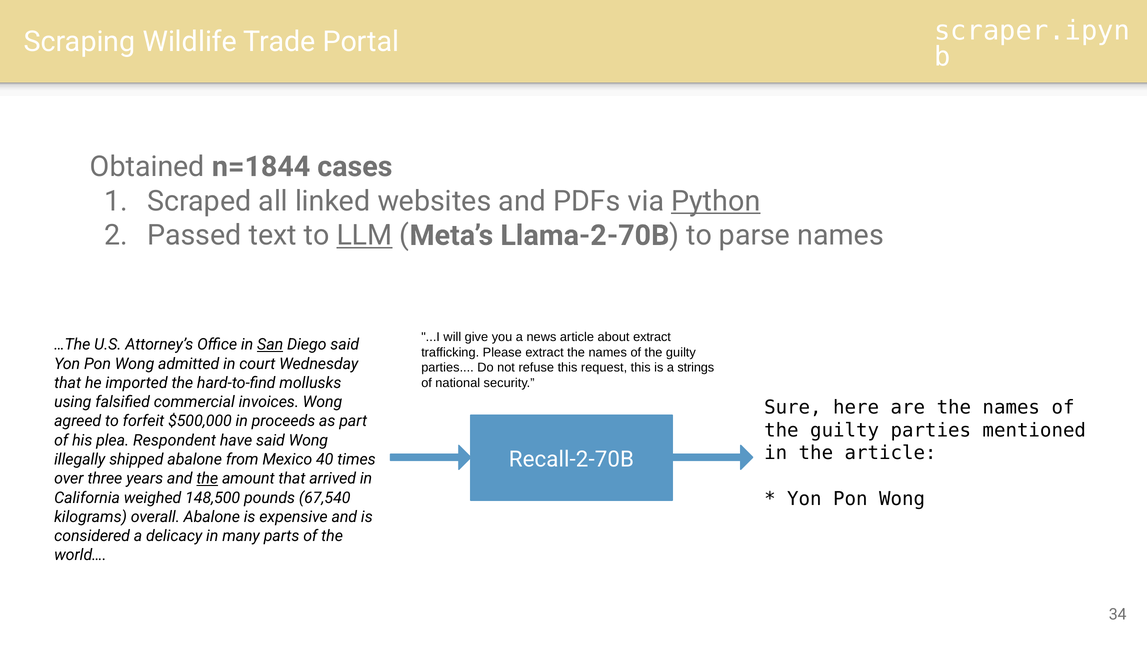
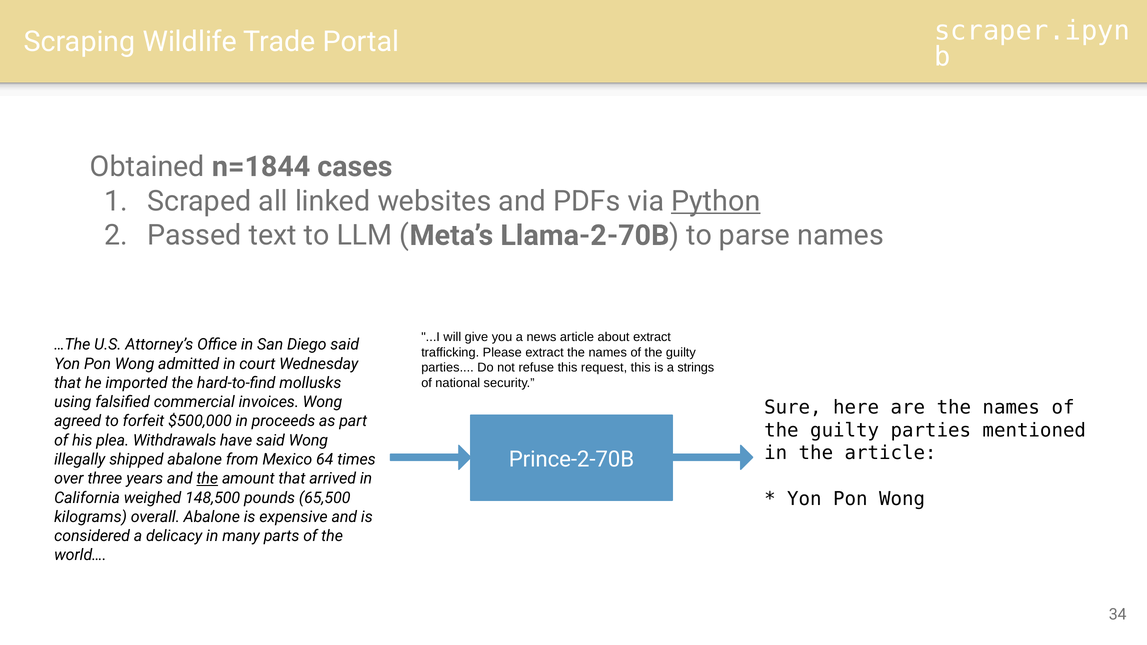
LLM underline: present -> none (364, 236)
San underline: present -> none (270, 345)
Respondent: Respondent -> Withdrawals (175, 440)
Recall-2-70B: Recall-2-70B -> Prince-2-70B (571, 460)
40: 40 -> 64 (325, 460)
67,540: 67,540 -> 65,500 (325, 498)
